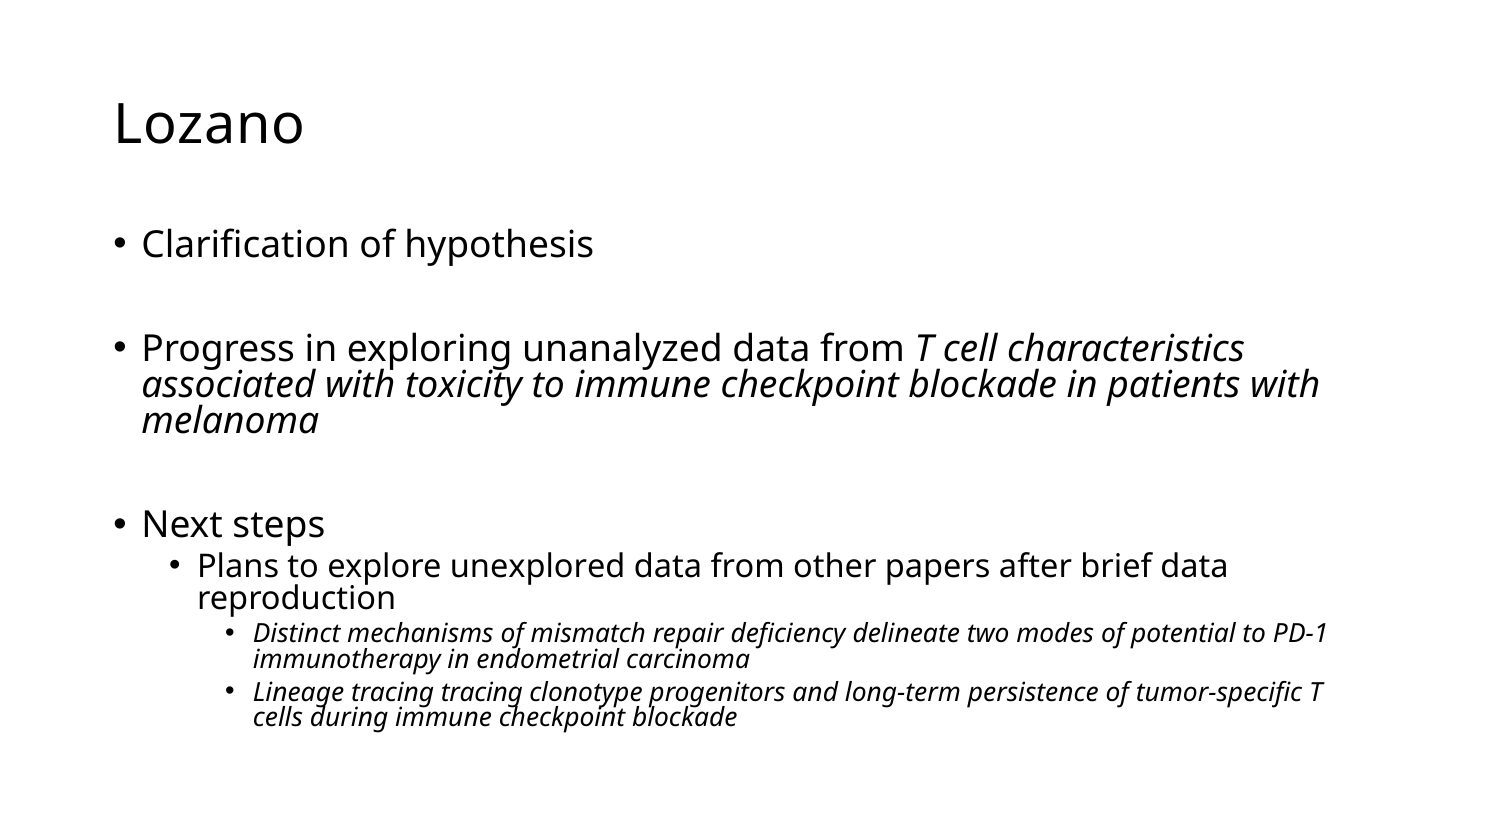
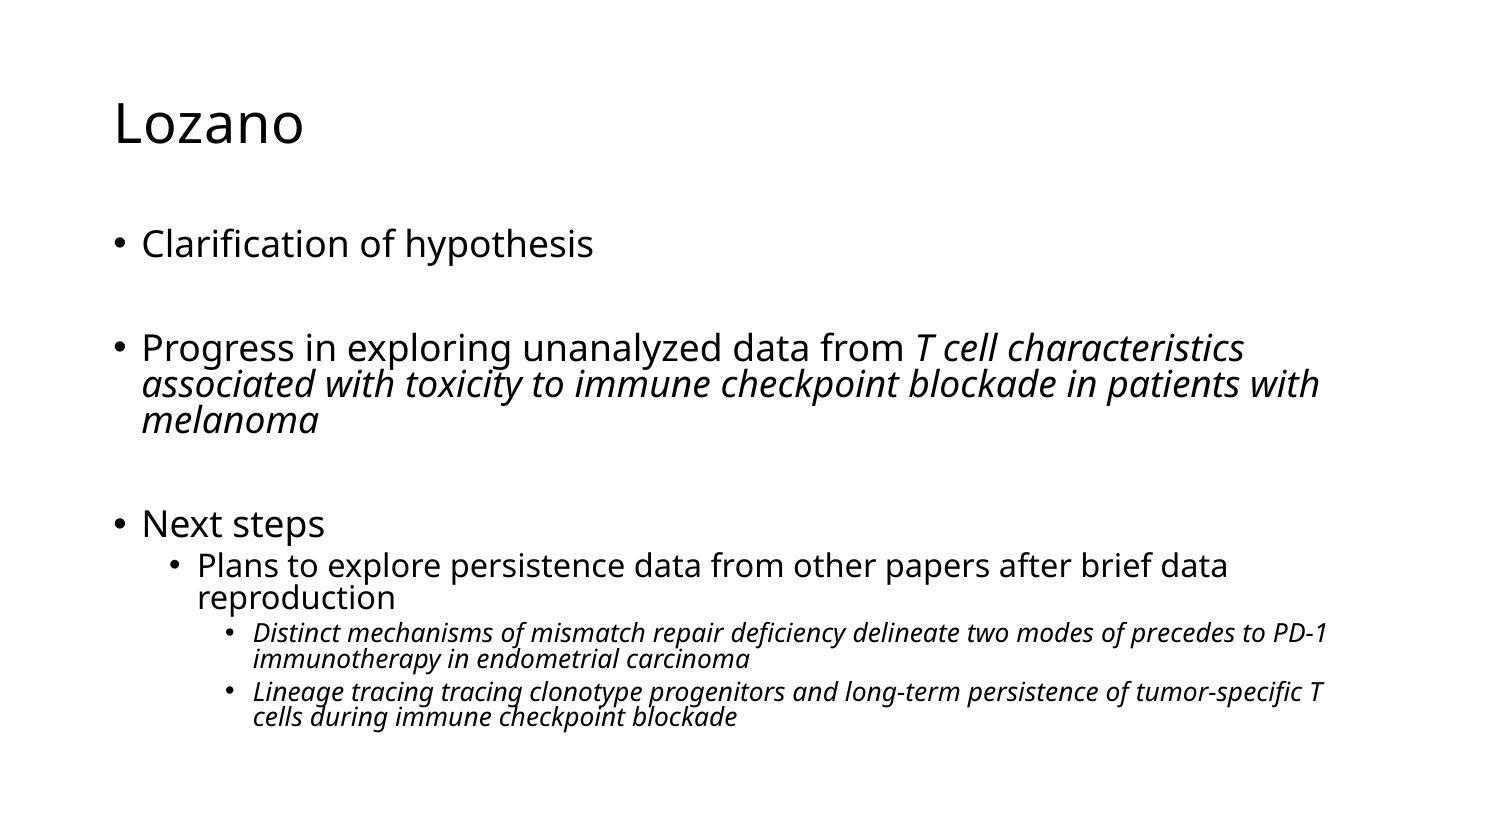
explore unexplored: unexplored -> persistence (538, 567)
potential: potential -> precedes (1183, 634)
